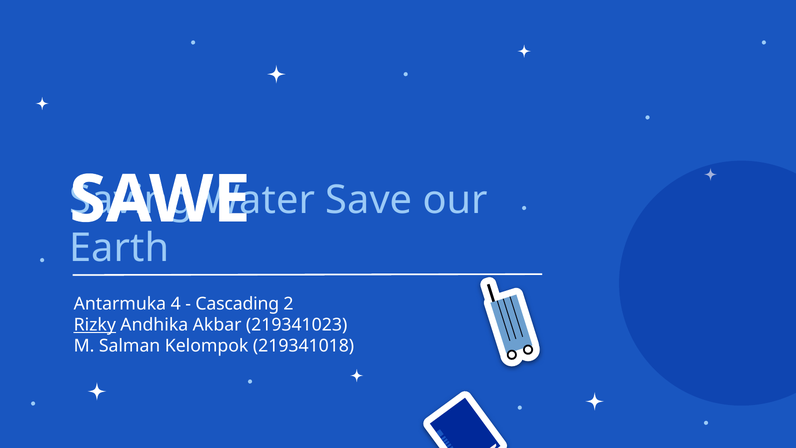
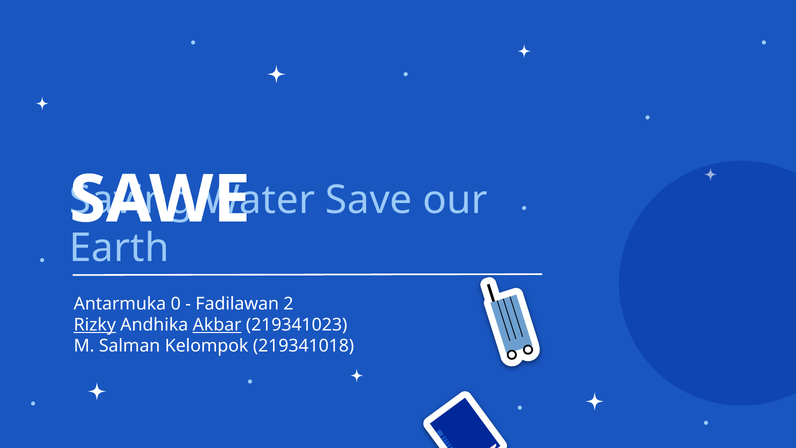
4: 4 -> 0 (176, 304)
Cascading: Cascading -> Fadilawan (237, 304)
Akbar underline: none -> present (217, 325)
